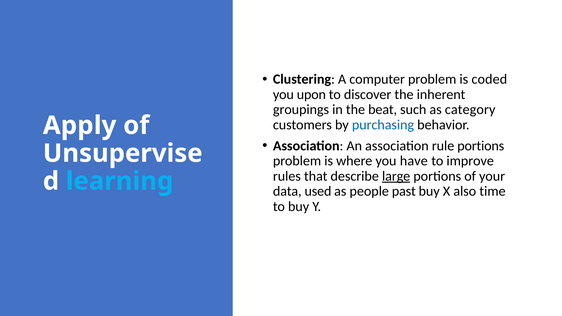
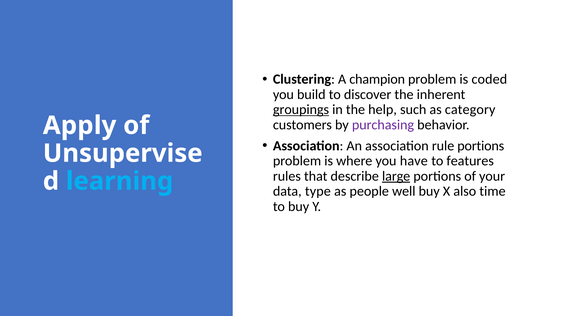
computer: computer -> champion (377, 79)
upon: upon -> build (311, 95)
groupings underline: none -> present (301, 110)
beat: beat -> help (383, 110)
purchasing colour: blue -> purple (383, 125)
improve: improve -> features (470, 161)
used: used -> type (318, 191)
past: past -> well (404, 191)
